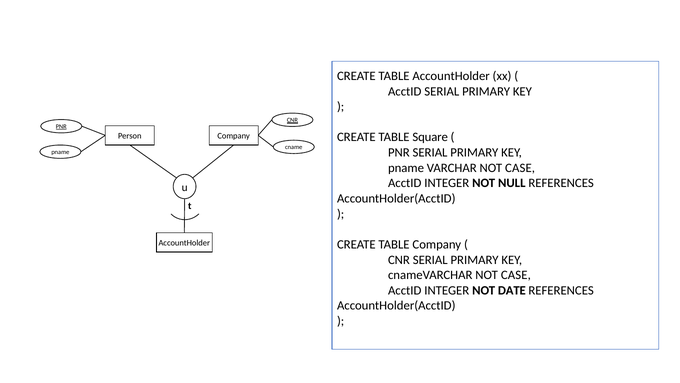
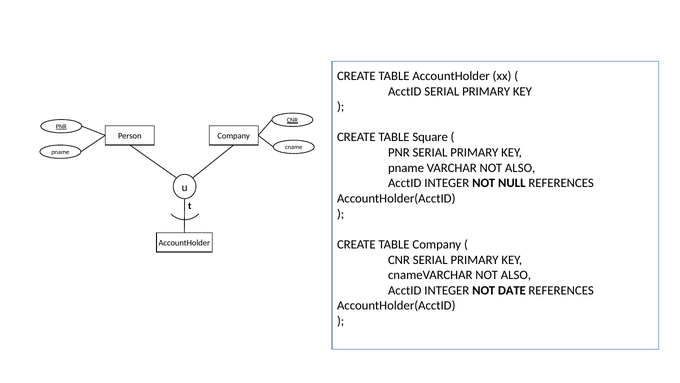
VARCHAR NOT CASE: CASE -> ALSO (520, 168)
cnameVARCHAR NOT CASE: CASE -> ALSO (516, 275)
